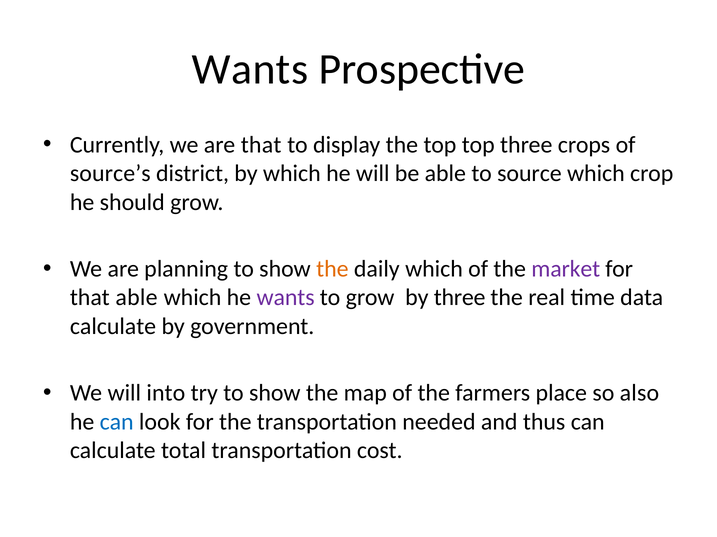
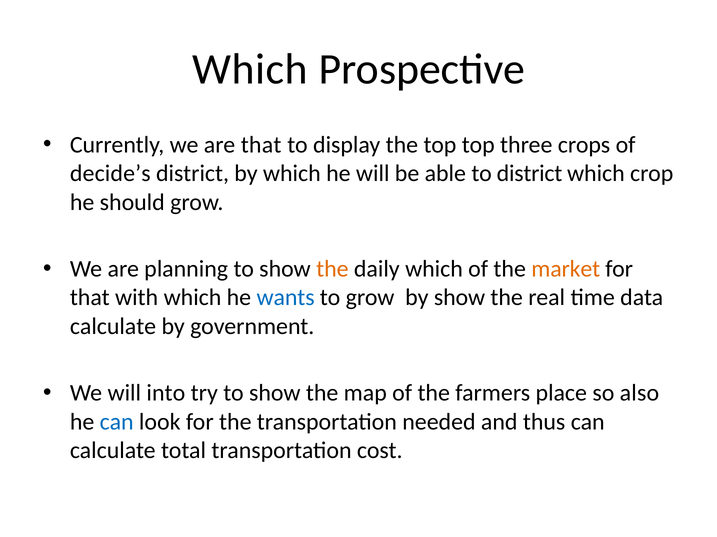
Wants: Wants -> Which (250, 69)
source’s: source’s -> decide’s (110, 174)
to source: source -> district (530, 174)
market colour: purple -> orange (566, 269)
that able: able -> with (137, 298)
wants colour: purple -> blue (286, 298)
by three: three -> show (460, 298)
